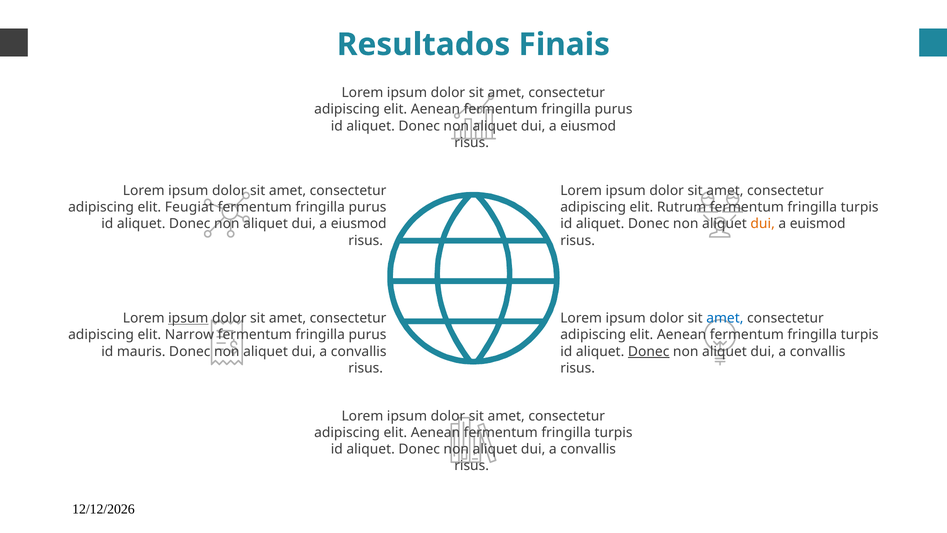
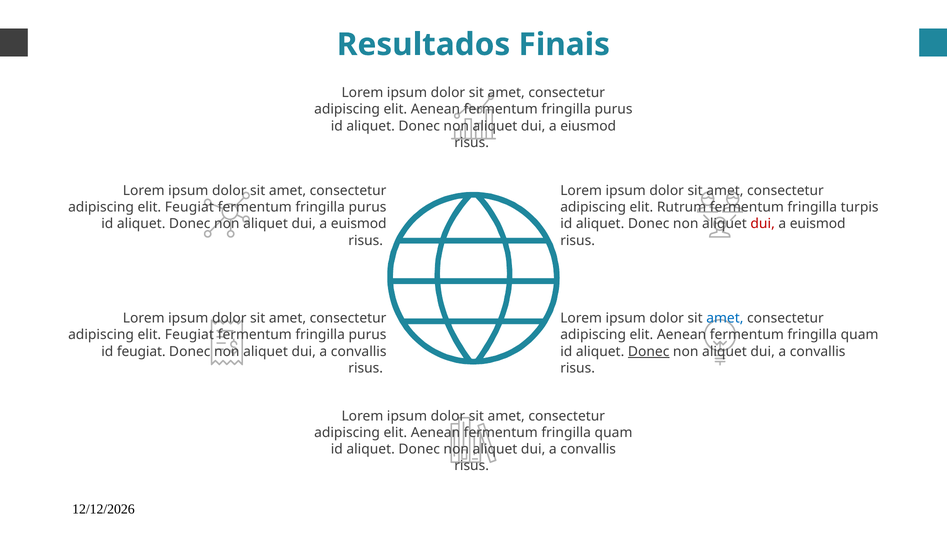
eiusmod: eiusmod -> euismod (359, 224)
dui colour: orange -> red (763, 224)
ipsum underline: present -> none (188, 318)
Narrow: Narrow -> Feugiat (189, 335)
turpis: turpis -> quam (860, 335)
id mauris: mauris -> feugiat (141, 351)
turpis: turpis -> quam (614, 432)
